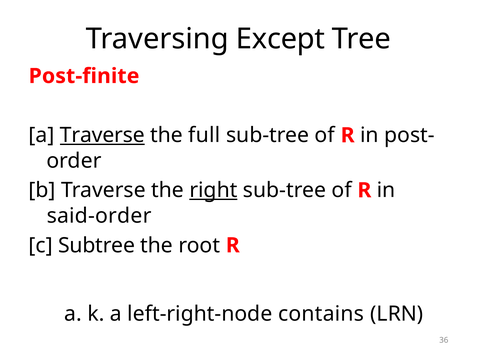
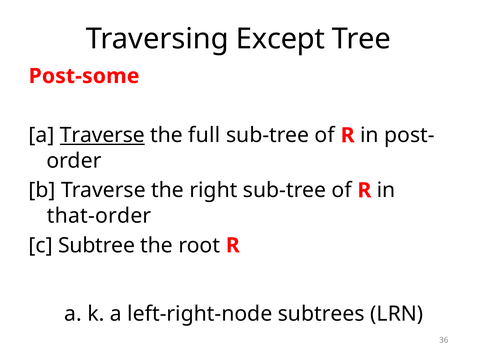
Post-finite: Post-finite -> Post-some (84, 76)
right underline: present -> none (213, 191)
said-order: said-order -> that-order (99, 216)
contains: contains -> subtrees (321, 315)
